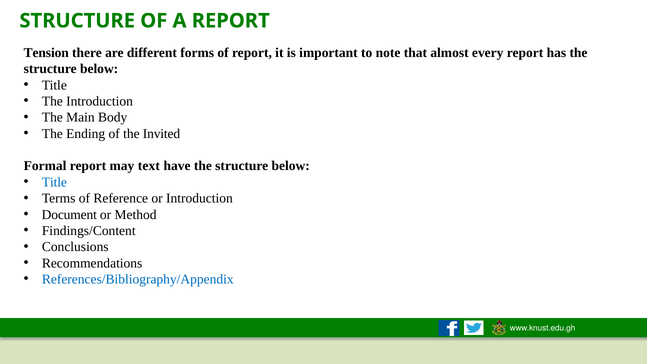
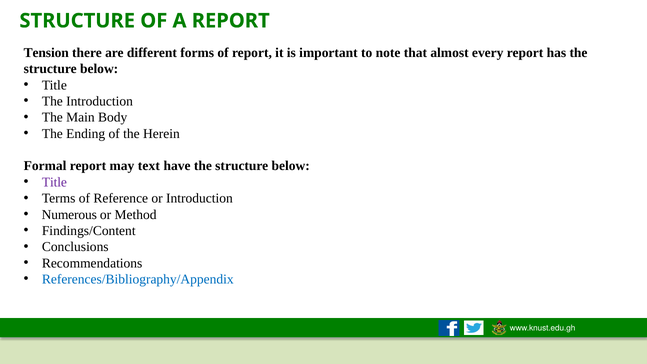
Invited: Invited -> Herein (161, 134)
Title colour: blue -> purple (54, 182)
Document: Document -> Numerous (69, 215)
